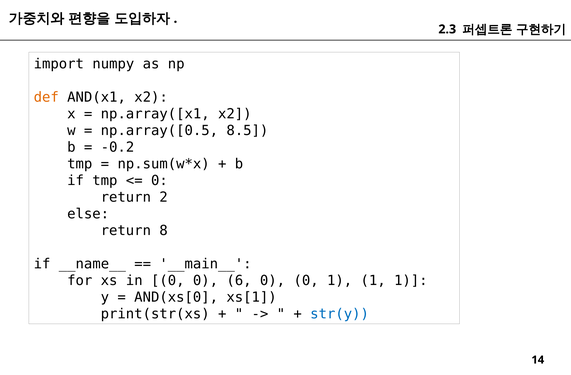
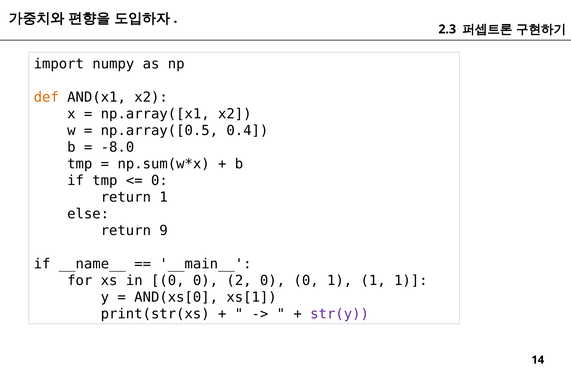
8.5: 8.5 -> 0.4 (247, 131)
-0.2: -0.2 -> -8.0 (117, 147)
return 2: 2 -> 1 (164, 197)
8: 8 -> 9 (164, 231)
6: 6 -> 2 (239, 281)
str(y colour: blue -> purple (340, 314)
